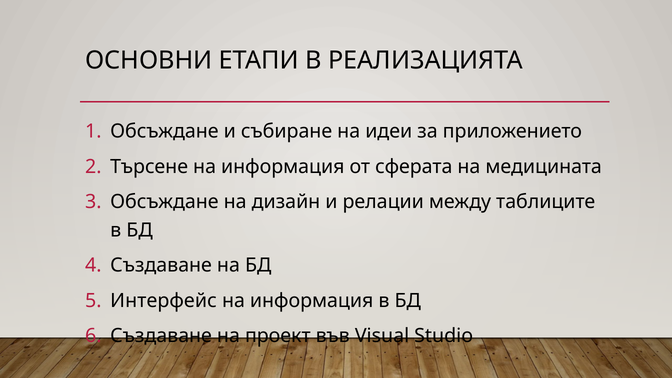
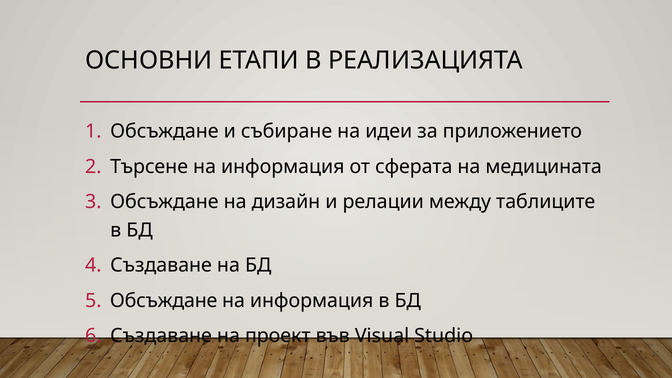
Интерфейс: Интерфейс -> Обсъждане (164, 301)
